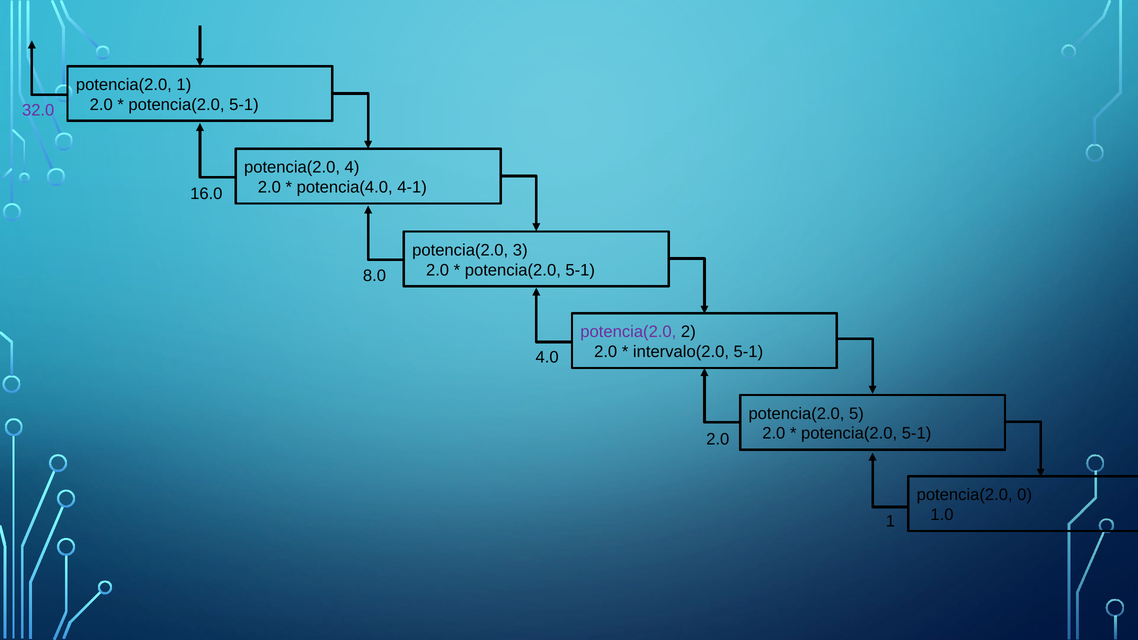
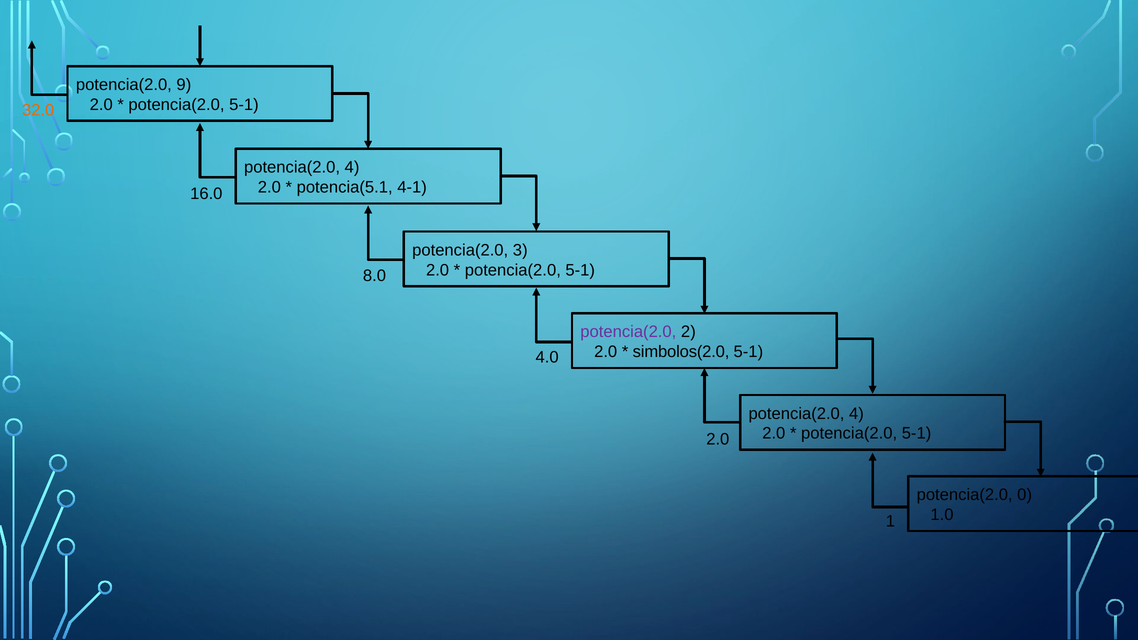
potencia(2.0 1: 1 -> 9 (184, 85)
32.0 colour: purple -> orange (38, 110)
potencia(4.0: potencia(4.0 -> potencia(5.1 (345, 187)
intervalo(2.0: intervalo(2.0 -> simbolos(2.0 (681, 352)
5: 5 -> 4 (856, 414)
